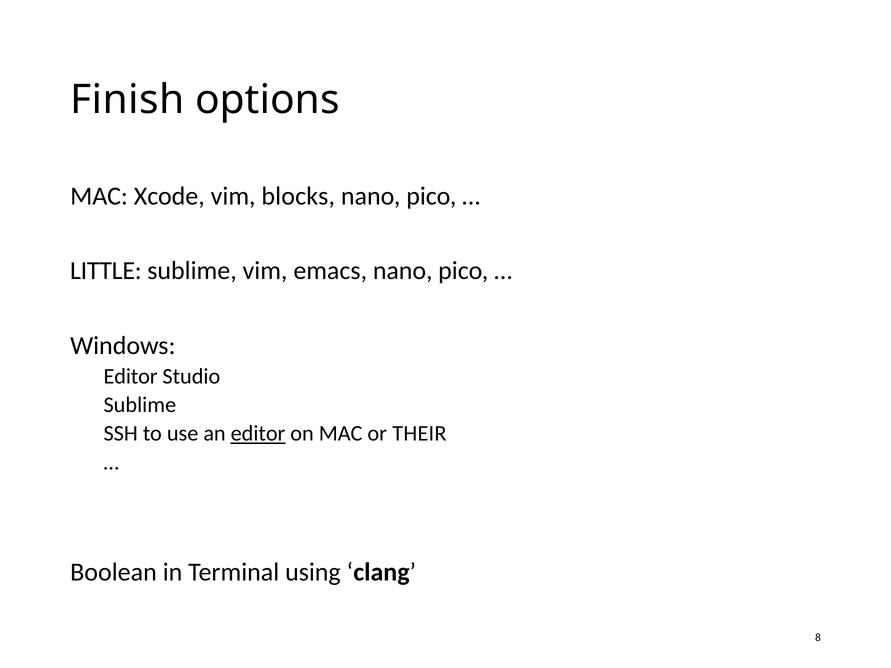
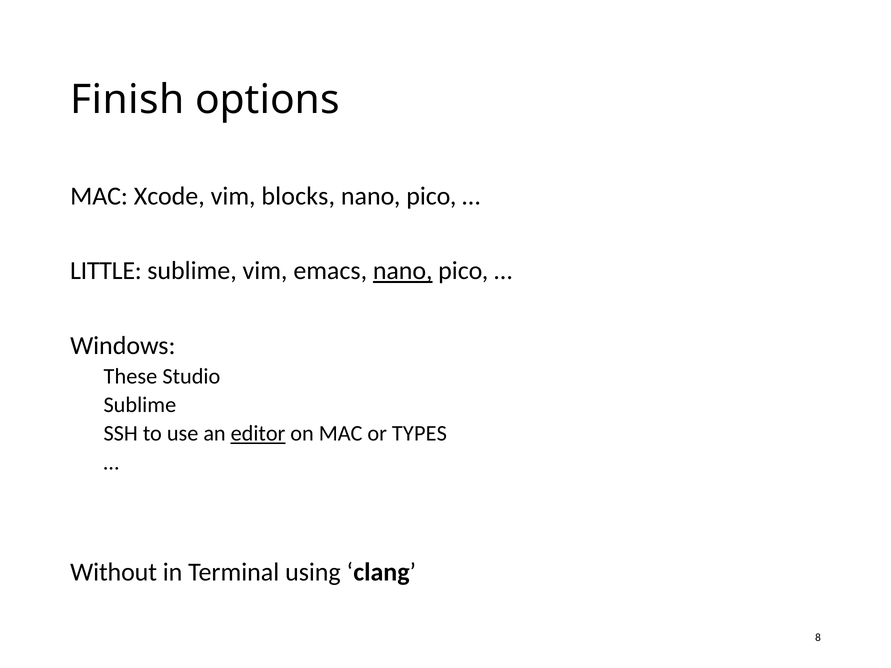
nano underline: none -> present (403, 271)
Editor: Editor -> These (130, 376)
THEIR: THEIR -> TYPES (419, 434)
Boolean: Boolean -> Without (114, 573)
